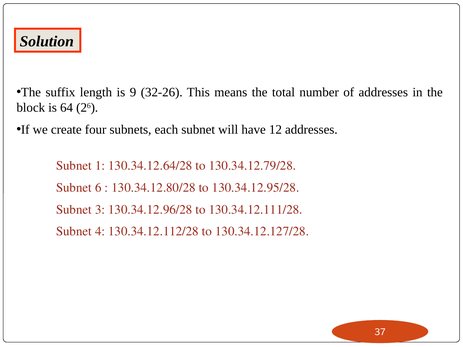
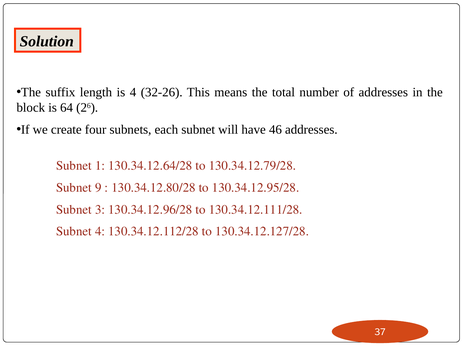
is 9: 9 -> 4 (133, 92)
12: 12 -> 46 (275, 130)
6: 6 -> 9 (98, 188)
